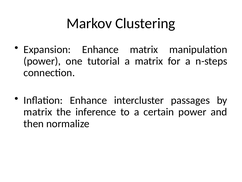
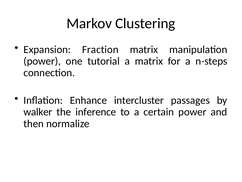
Expansion Enhance: Enhance -> Fraction (100, 49)
matrix: matrix -> walker (38, 112)
